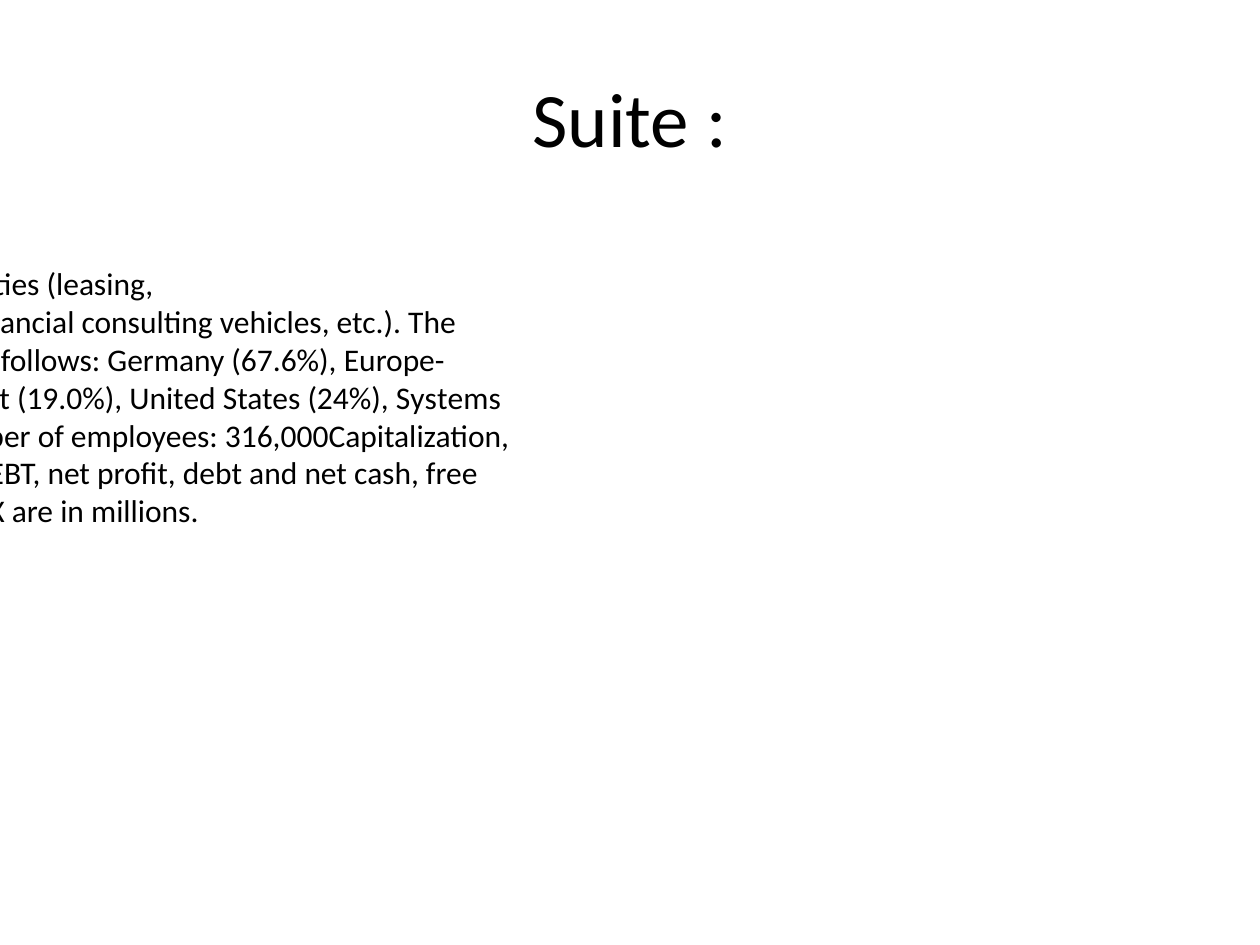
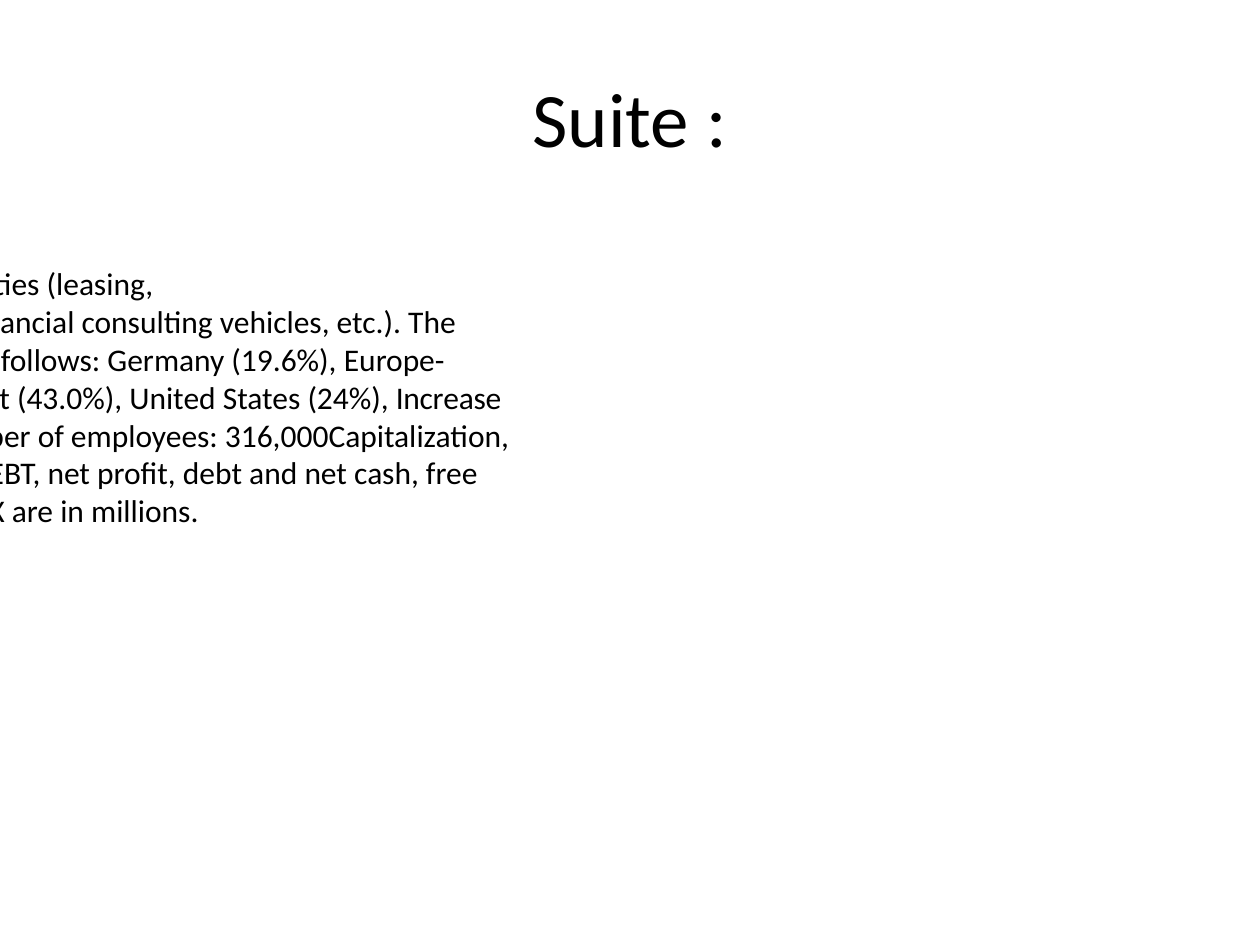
67.6%: 67.6% -> 19.6% (284, 361)
19.0%: 19.0% -> 43.0% (70, 399)
Systems: Systems -> Increase (449, 399)
